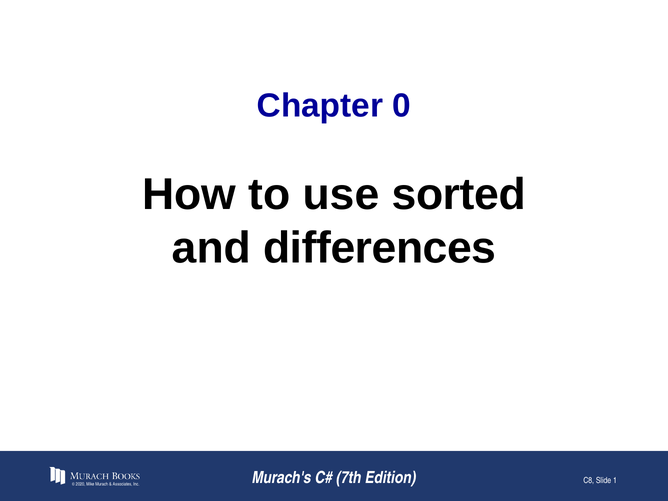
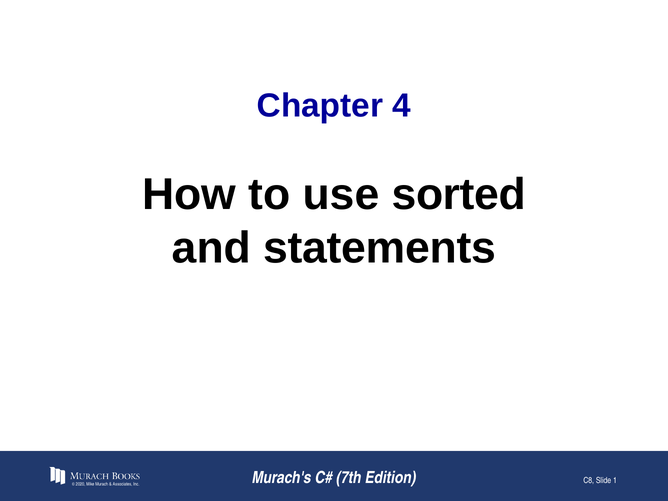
0: 0 -> 4 (402, 106)
differences: differences -> statements (380, 248)
